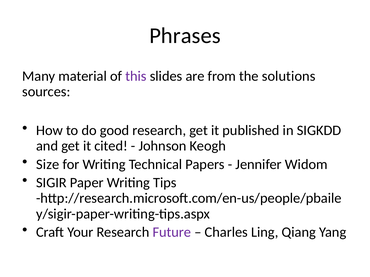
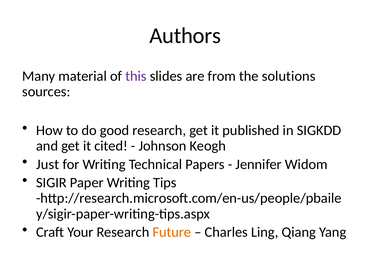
Phrases: Phrases -> Authors (185, 36)
Size: Size -> Just (48, 165)
Future colour: purple -> orange (172, 233)
